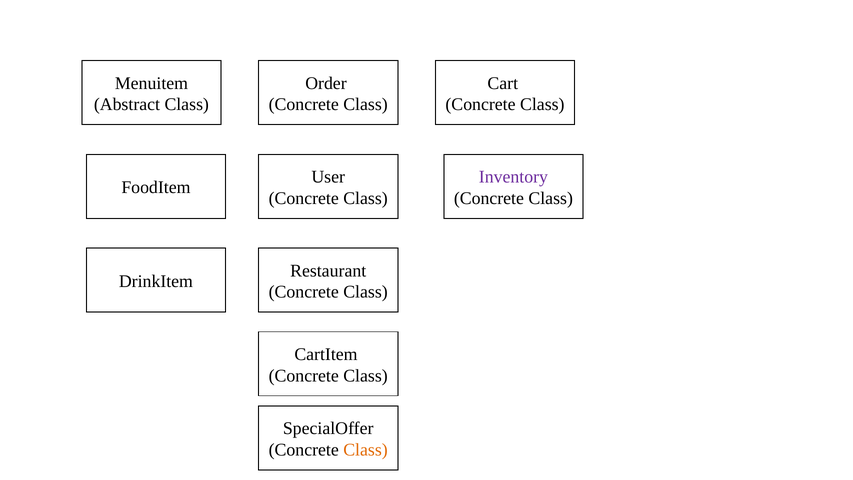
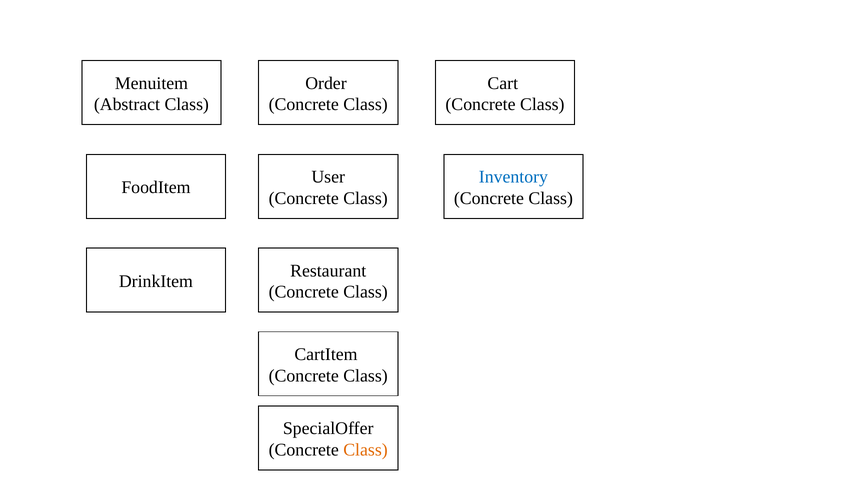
Inventory colour: purple -> blue (513, 177)
